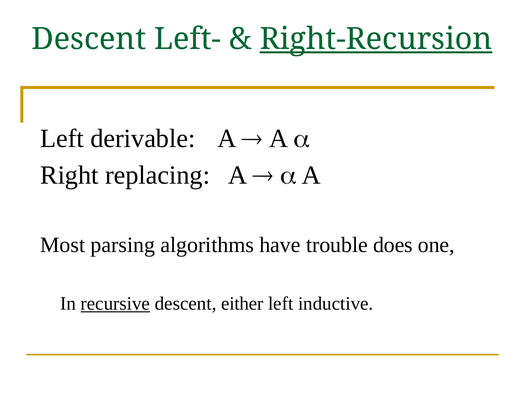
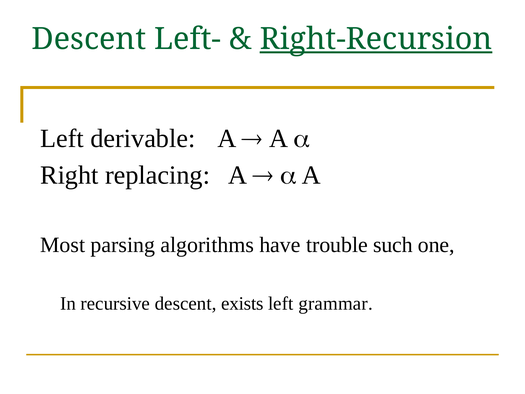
does: does -> such (393, 245)
recursive underline: present -> none (115, 303)
either: either -> exists (242, 303)
inductive: inductive -> grammar (336, 303)
